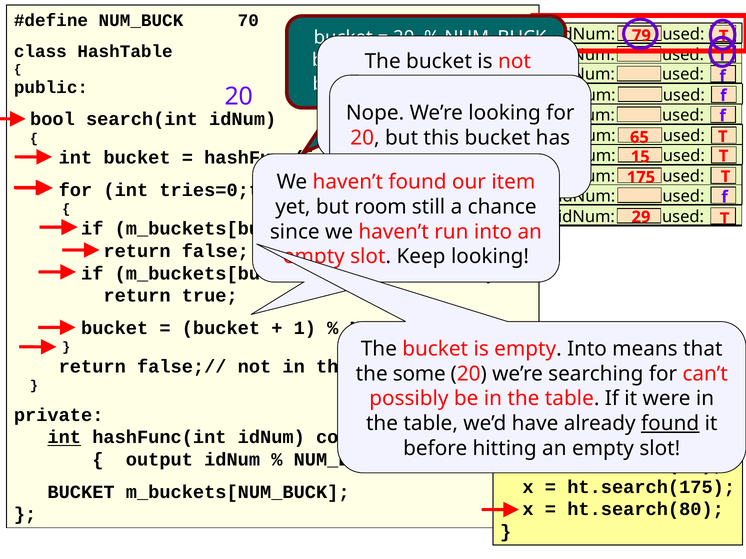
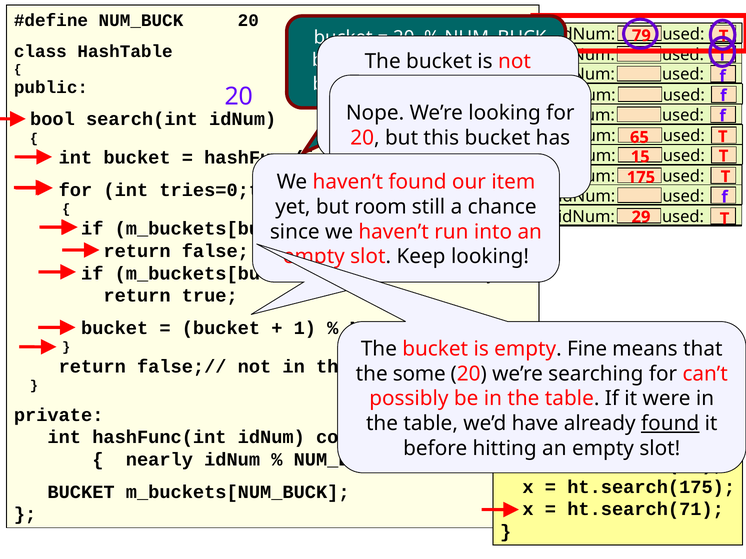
NUM_BUCK 70: 70 -> 20 (248, 20)
Into: Into -> Fine (587, 349)
int underline: present -> none (64, 438)
output: output -> nearly (159, 460)
ht.search(80: ht.search(80 -> ht.search(71 (646, 510)
